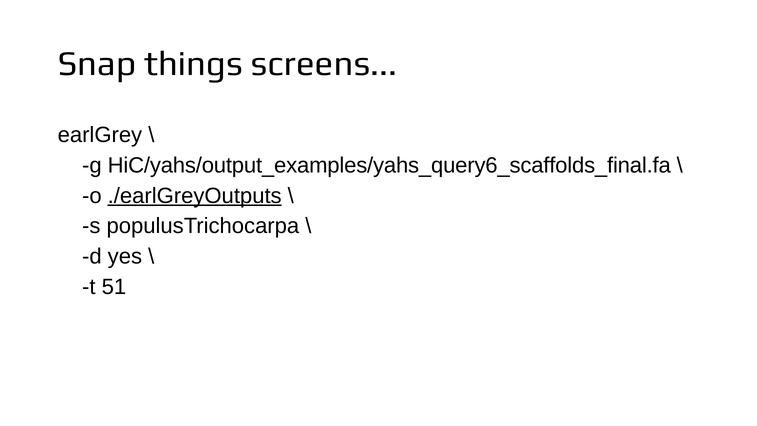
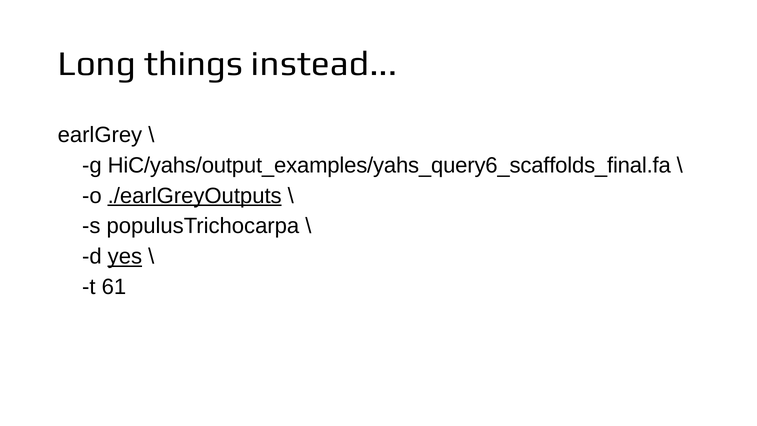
Snap: Snap -> Long (97, 64)
screens: screens -> instead (324, 64)
yes underline: none -> present (125, 256)
51: 51 -> 61 (114, 287)
